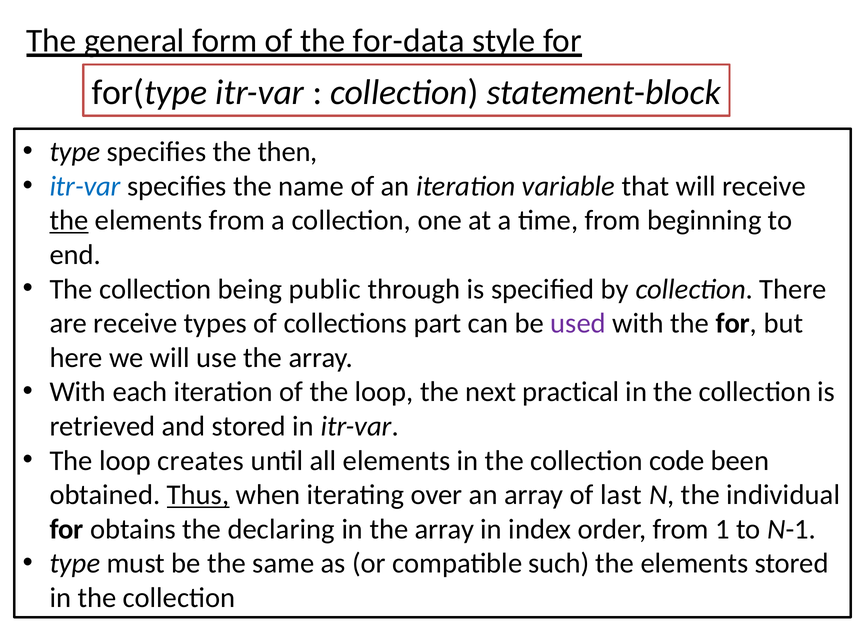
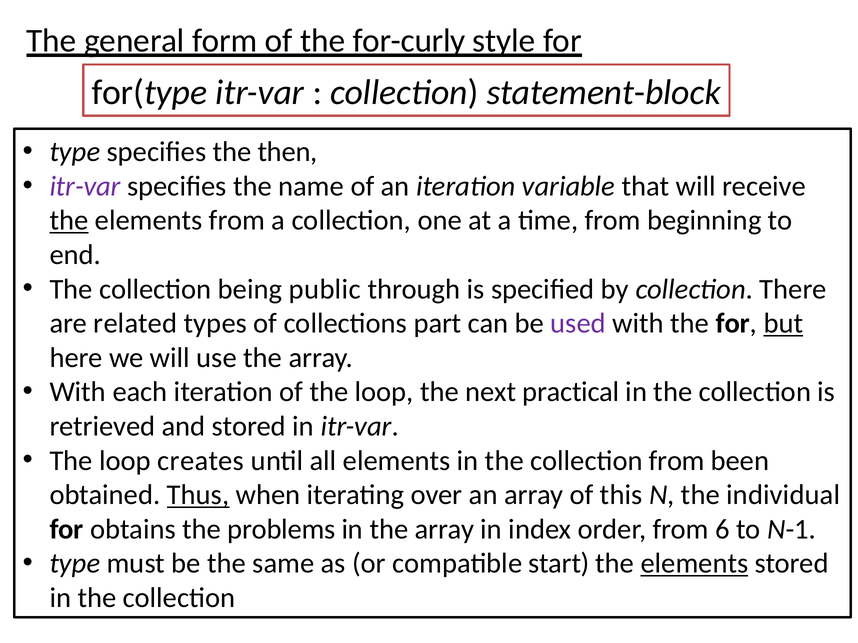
for-data: for-data -> for-curly (409, 41)
itr-var colour: blue -> purple (85, 186)
are receive: receive -> related (135, 324)
but underline: none -> present (783, 324)
collection code: code -> from (677, 461)
last: last -> this (621, 495)
declaring: declaring -> problems (281, 530)
1: 1 -> 6 (723, 530)
such: such -> start (559, 564)
elements underline: none -> present (694, 564)
